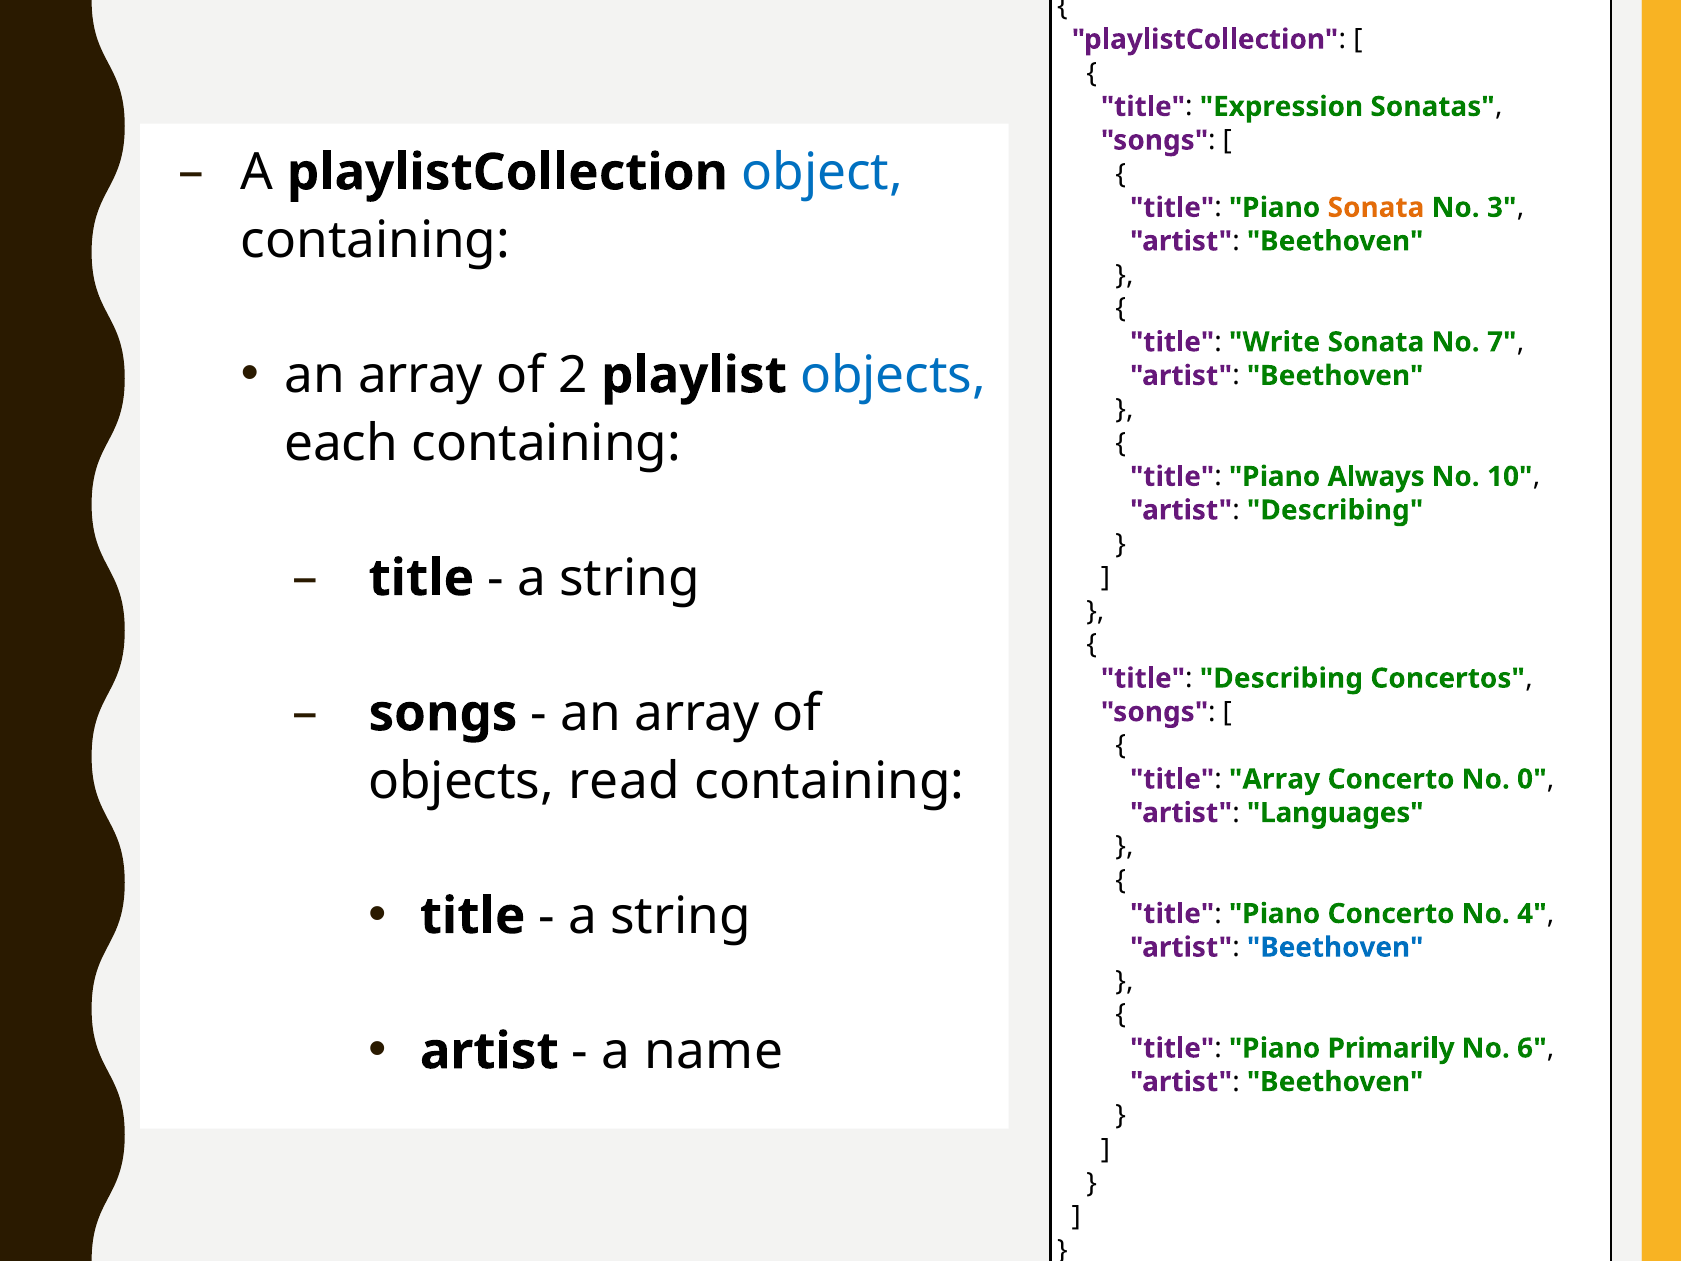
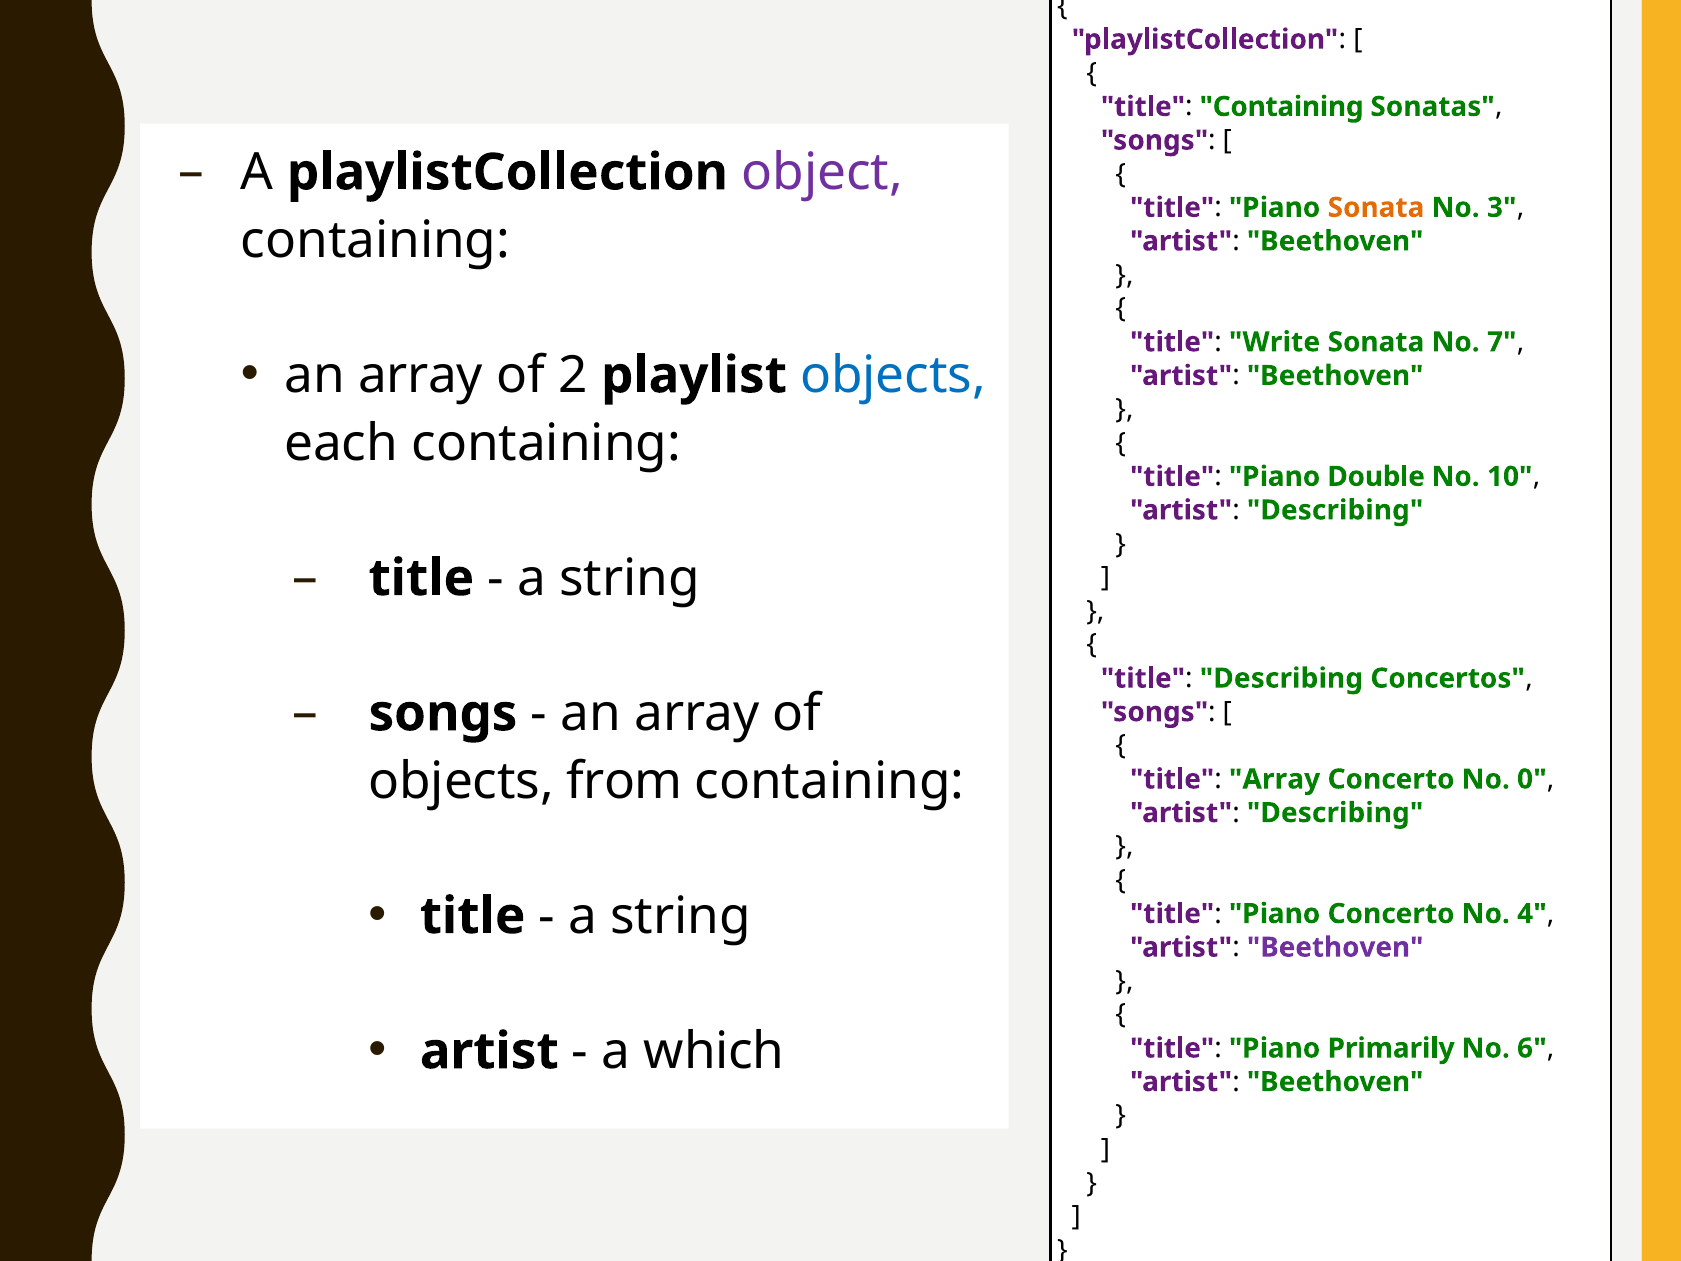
title Expression: Expression -> Containing (1282, 107)
object colour: blue -> purple (822, 172)
Always: Always -> Double (1376, 477)
read: read -> from (625, 781)
Languages: Languages -> Describing (1335, 813)
Beethoven colour: blue -> purple (1335, 947)
name: name -> which (714, 1051)
